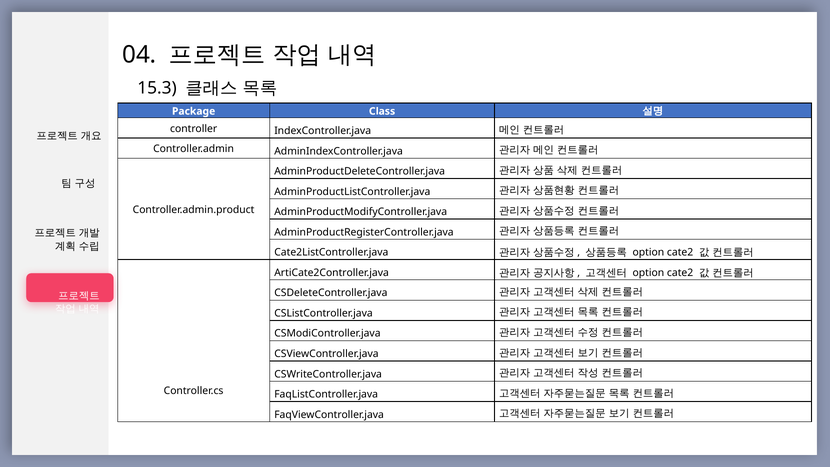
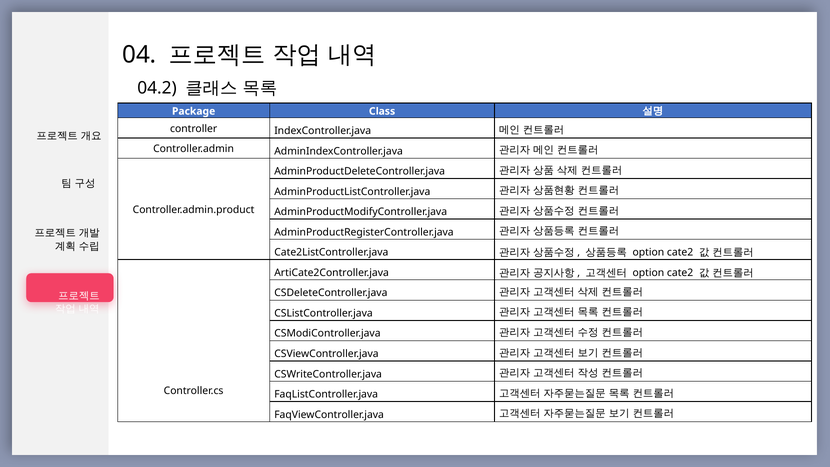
15.3: 15.3 -> 04.2 (157, 88)
